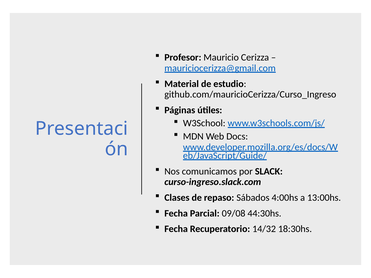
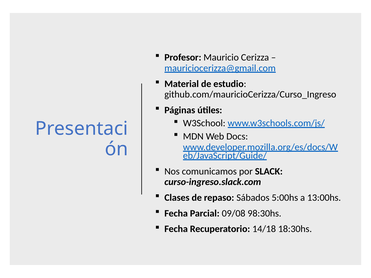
4:00hs: 4:00hs -> 5:00hs (285, 198)
44:30hs: 44:30hs -> 98:30hs (264, 213)
14/32: 14/32 -> 14/18 (264, 229)
